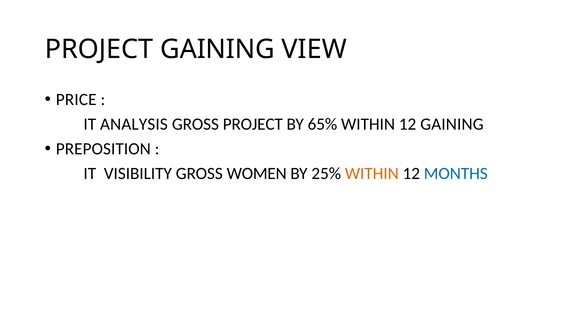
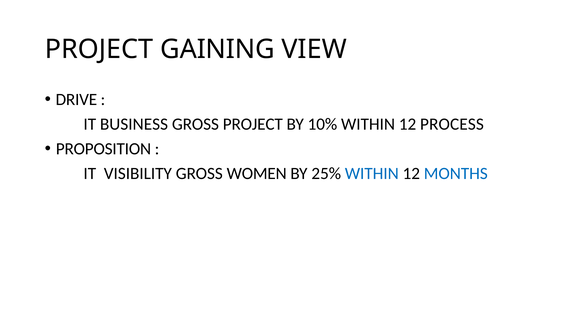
PRICE: PRICE -> DRIVE (76, 99)
ANALYSIS: ANALYSIS -> BUSINESS (134, 124)
65%: 65% -> 10% (322, 124)
12 GAINING: GAINING -> PROCESS (452, 124)
PREPOSITION: PREPOSITION -> PROPOSITION (103, 149)
WITHIN colour: orange -> blue (372, 173)
